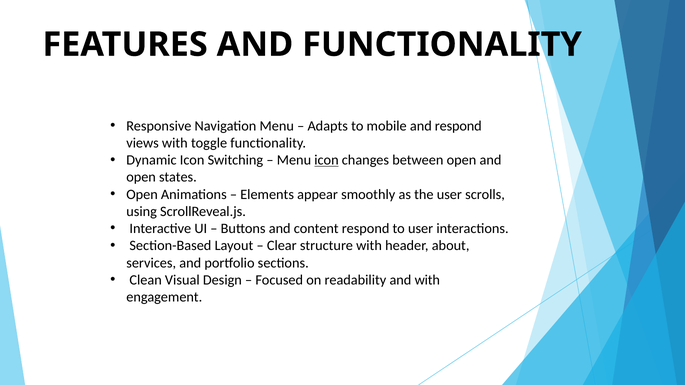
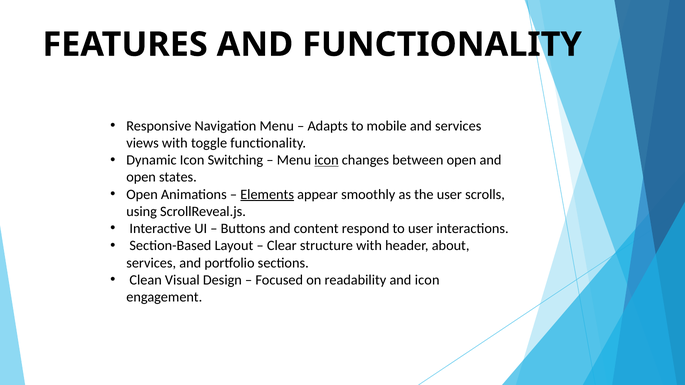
and respond: respond -> services (458, 126)
Elements underline: none -> present (267, 194)
and with: with -> icon (427, 280)
